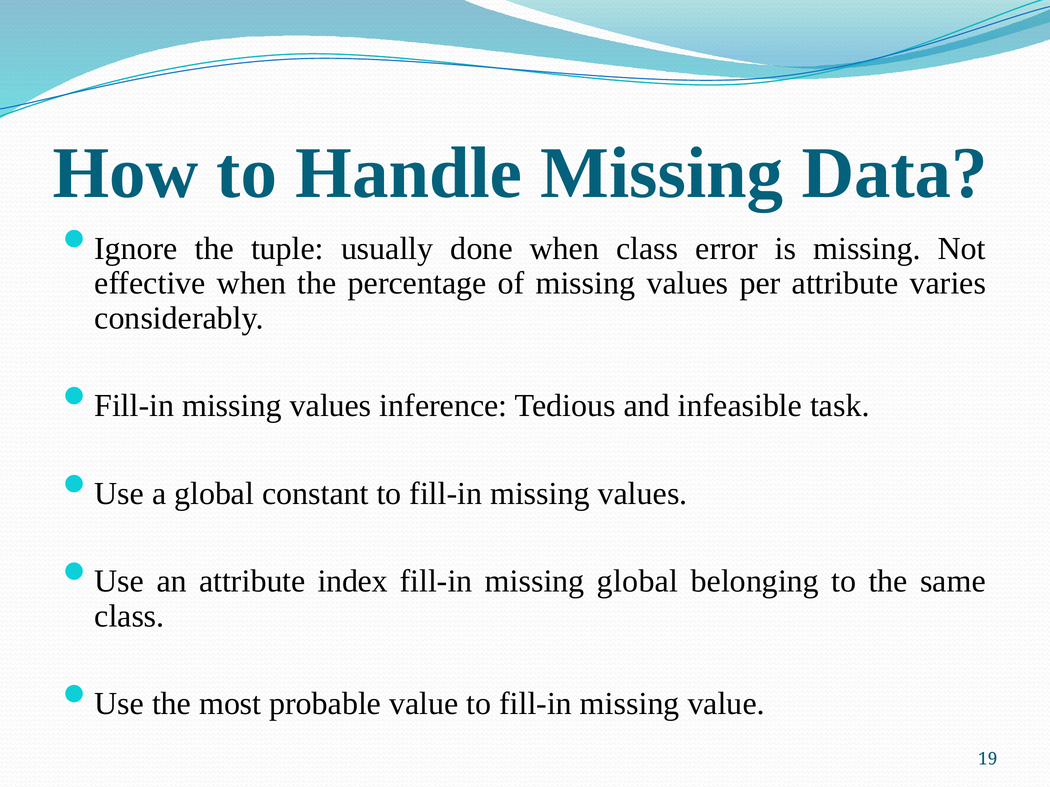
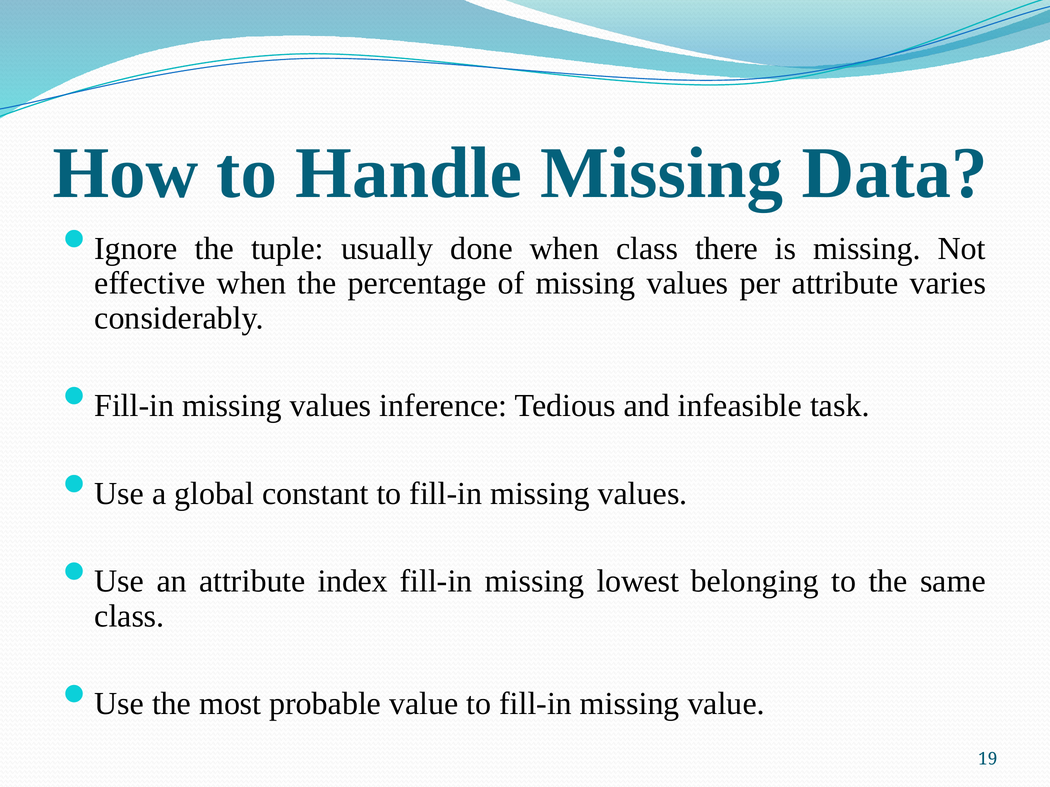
error: error -> there (727, 249)
missing global: global -> lowest (638, 582)
